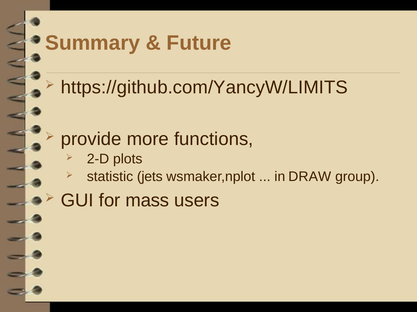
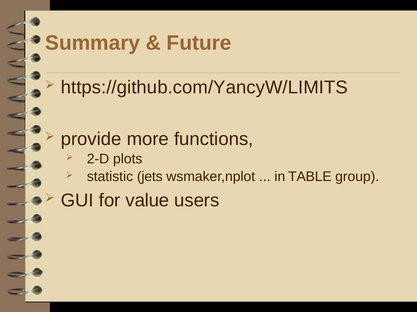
DRAW: DRAW -> TABLE (310, 177)
mass: mass -> value (147, 201)
